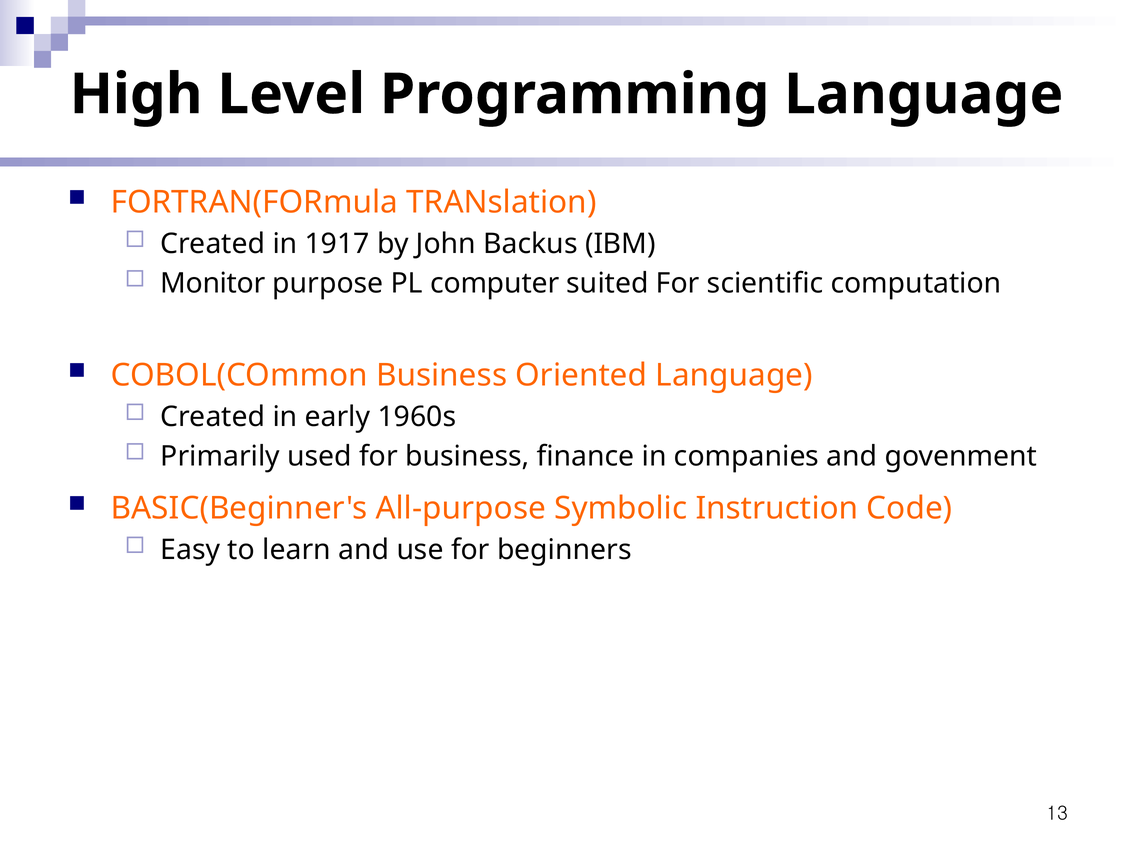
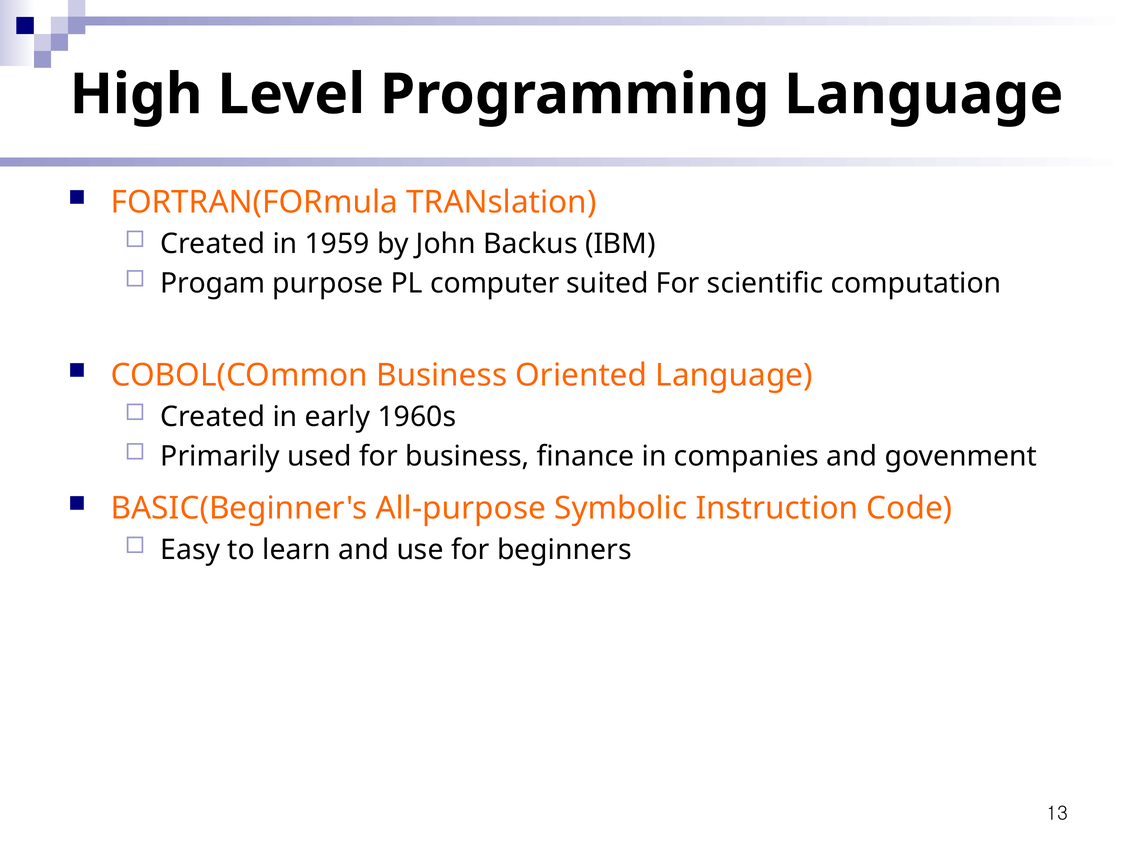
1917: 1917 -> 1959 (337, 244)
Monitor: Monitor -> Progam (213, 284)
